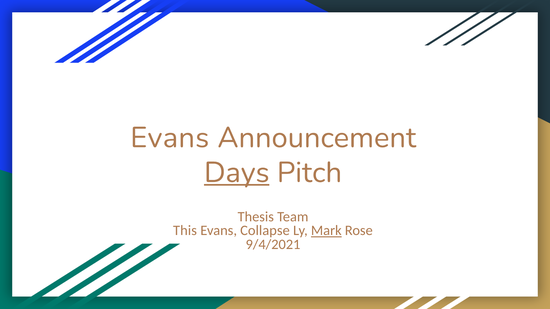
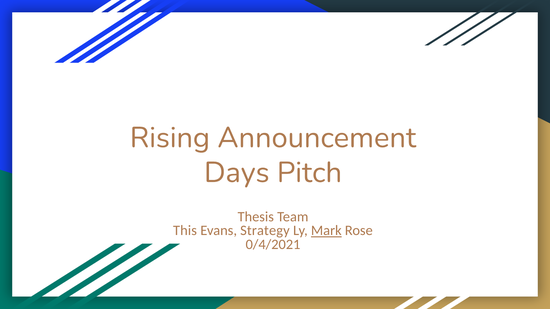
Evans: Evans -> Rising (170, 138)
Days underline: present -> none (237, 173)
Collapse: Collapse -> Strategy (265, 231)
9/4/2021: 9/4/2021 -> 0/4/2021 (273, 245)
